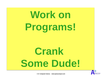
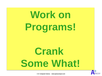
Dude: Dude -> What (66, 64)
